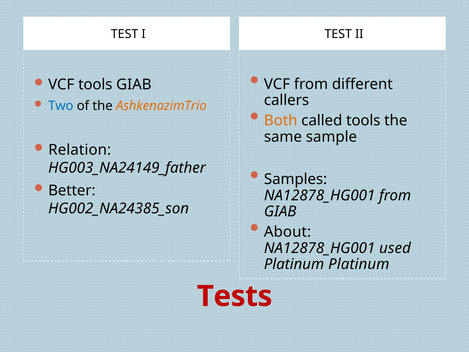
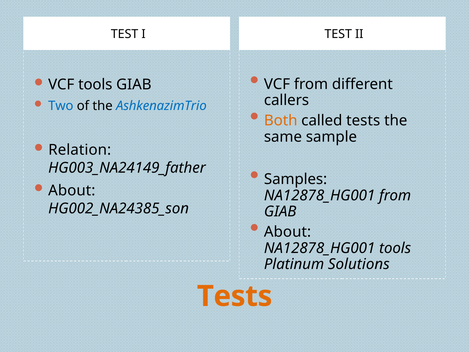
AshkenazimTrio colour: orange -> blue (161, 106)
called tools: tools -> tests (363, 121)
Better: Better -> About (72, 190)
NA12878_HG001 used: used -> tools (395, 248)
Platinum Platinum: Platinum -> Solutions (359, 264)
Tests colour: red -> orange (235, 296)
